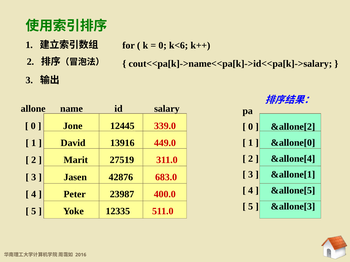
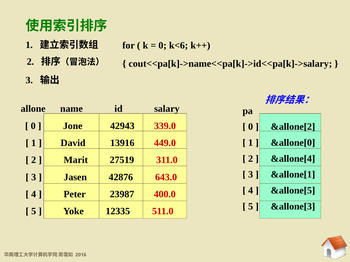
12445: 12445 -> 42943 (122, 126)
683.0: 683.0 -> 643.0 (166, 177)
